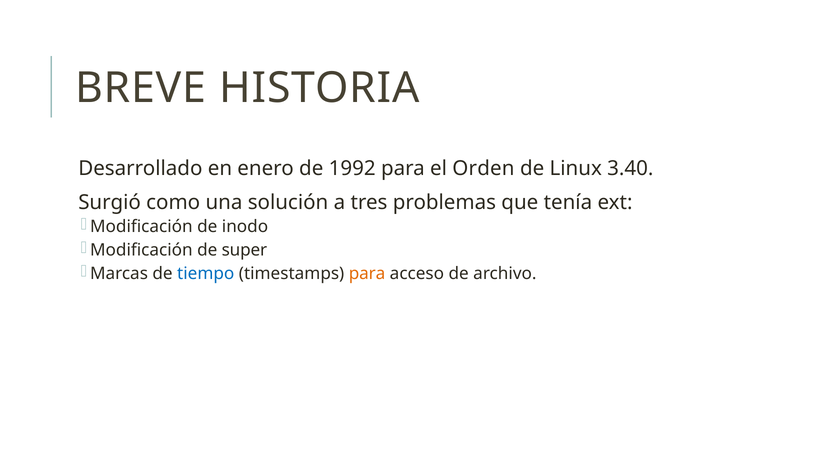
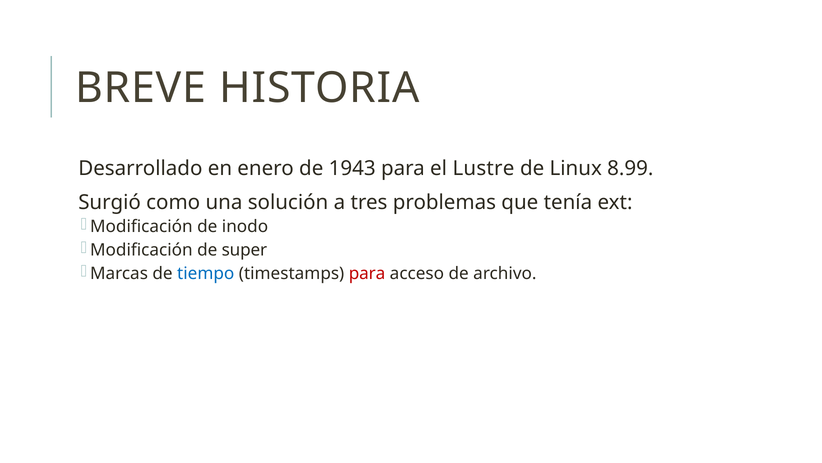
1992: 1992 -> 1943 (352, 168)
Orden: Orden -> Lustre (483, 168)
3.40: 3.40 -> 8.99 (630, 168)
para colour: orange -> red (367, 273)
